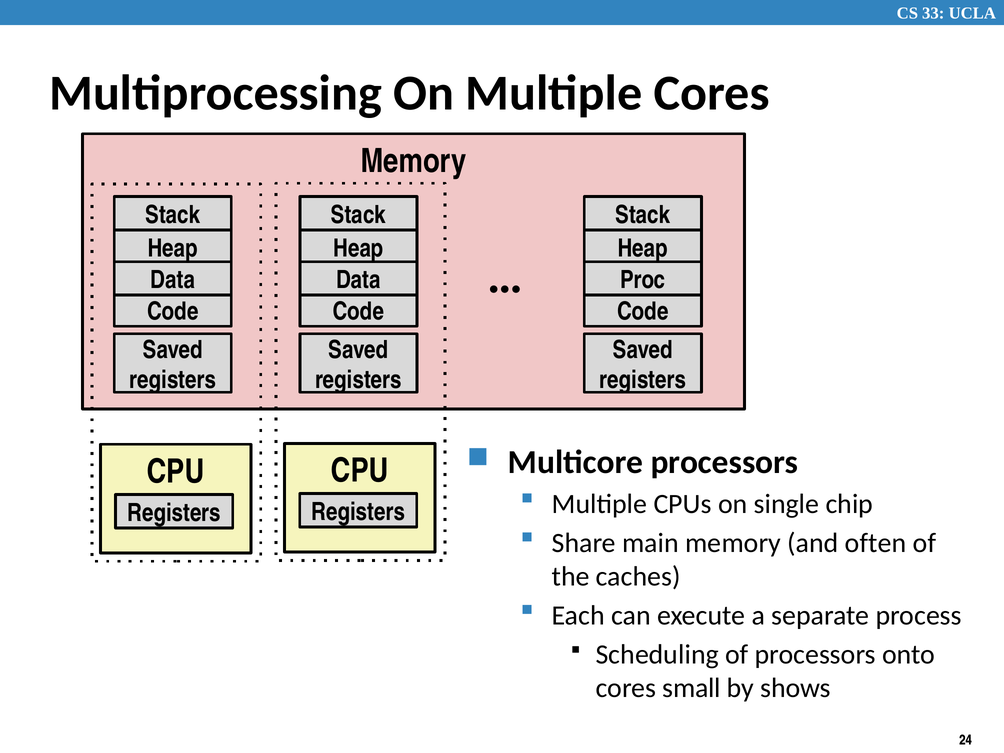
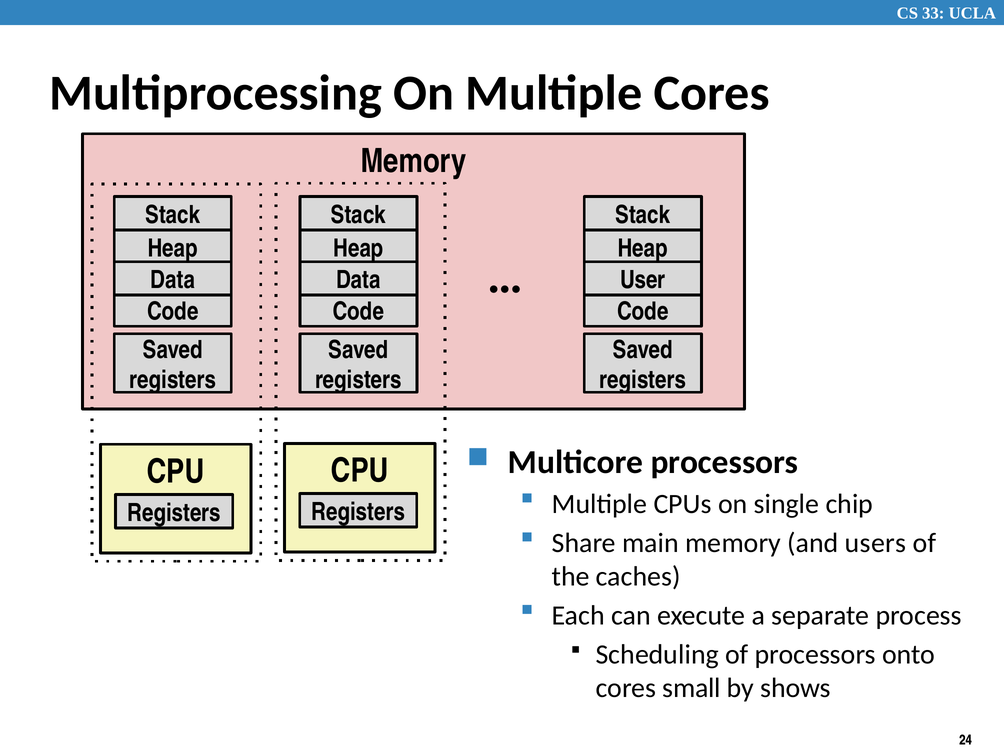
Proc: Proc -> User (643, 280)
often: often -> users (876, 543)
